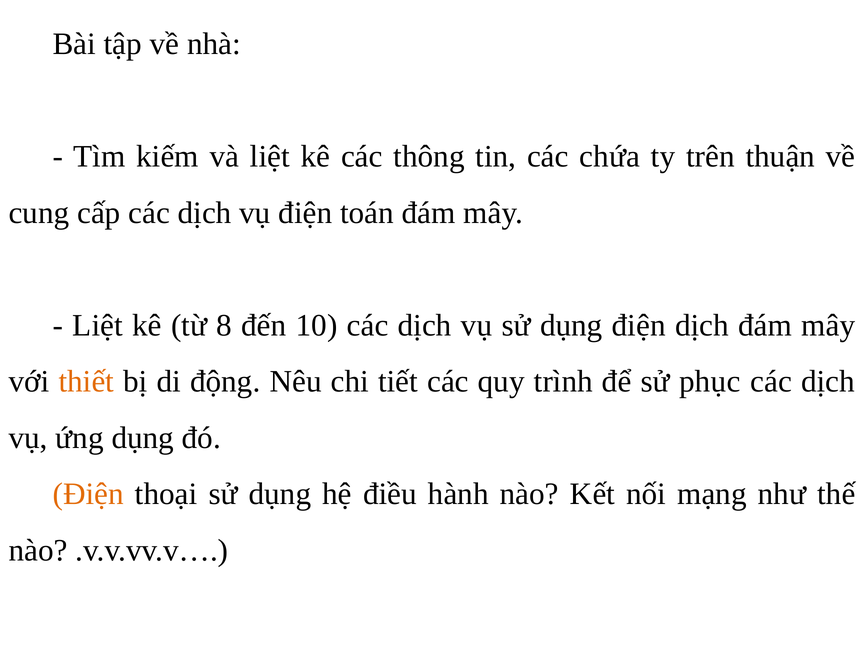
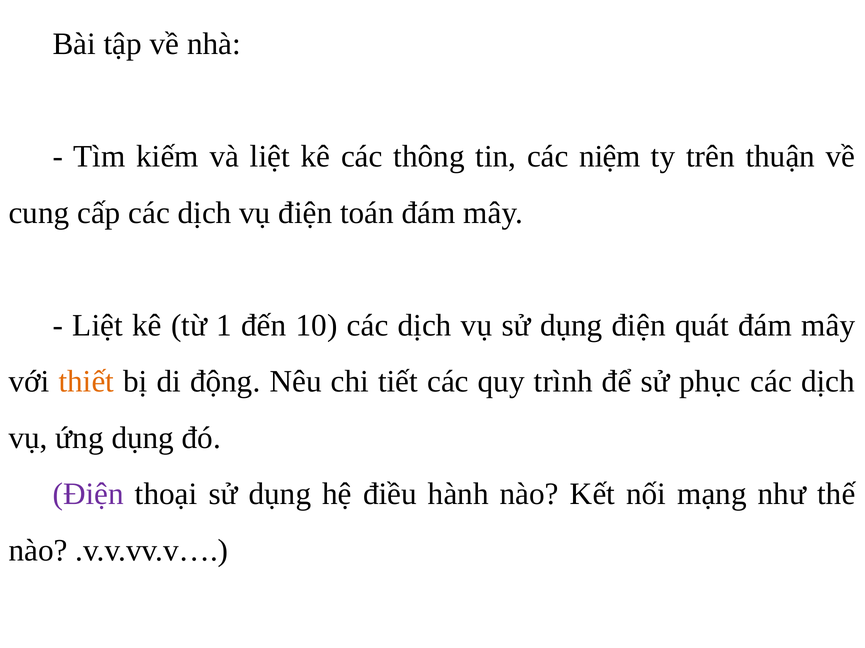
chứa: chứa -> niệm (610, 157)
8: 8 -> 1 (224, 326)
điện dịch: dịch -> quát (702, 326)
Điện colour: orange -> purple (88, 495)
